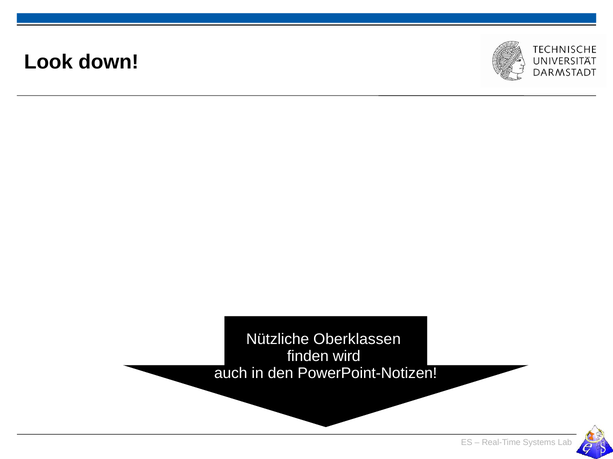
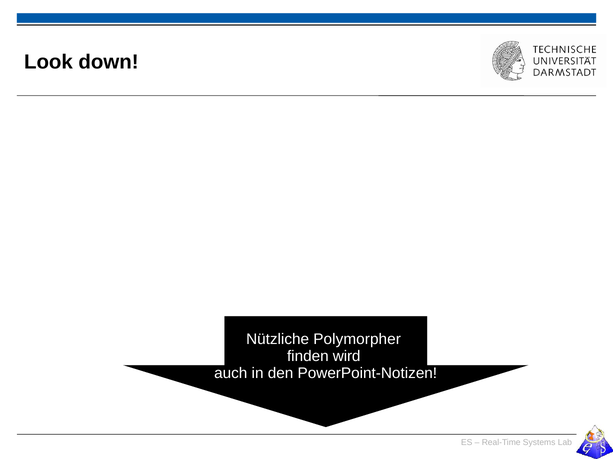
Oberklassen: Oberklassen -> Polymorpher (357, 340)
